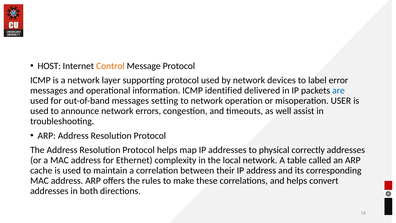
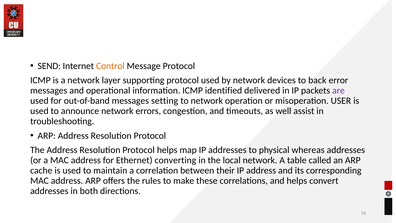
HOST: HOST -> SEND (49, 66)
label: label -> back (317, 80)
are colour: blue -> purple (338, 90)
correctly: correctly -> whereas (308, 150)
complexity: complexity -> converting (175, 160)
